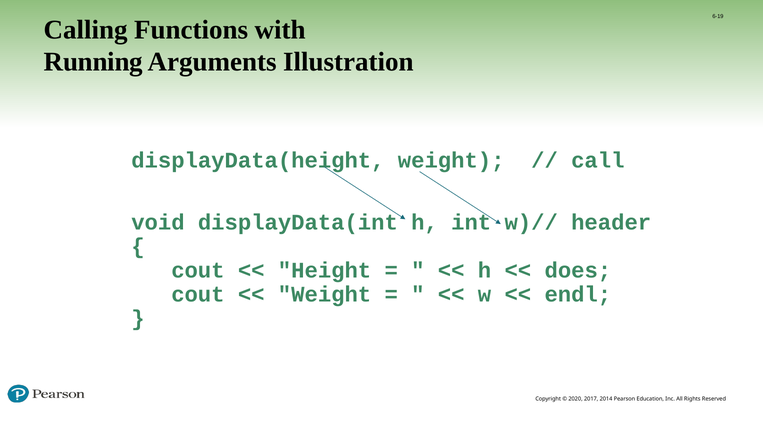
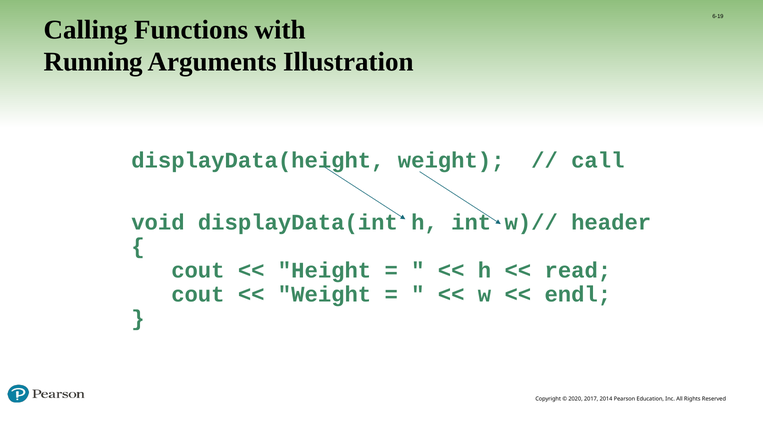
does: does -> read (578, 271)
